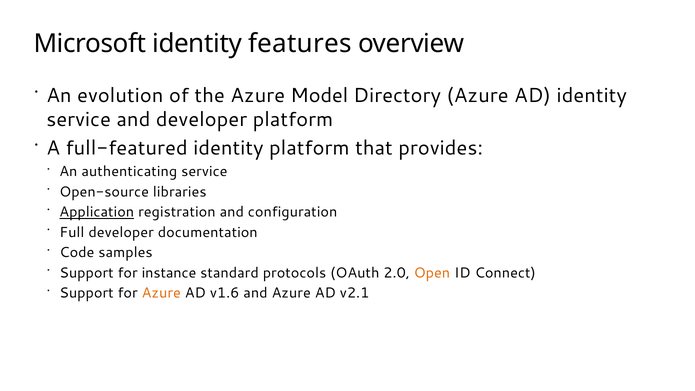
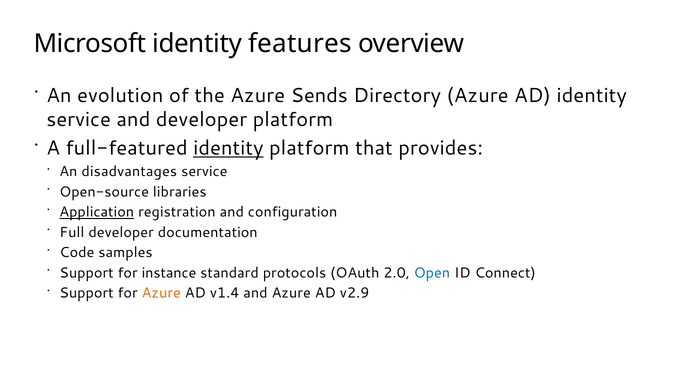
Model: Model -> Sends (319, 95)
identity underline: none -> present (228, 148)
authenticating: authenticating -> disadvantages (129, 171)
Open colour: orange -> blue (432, 273)
v1.6: v1.6 -> v1.4 (225, 293)
v2.1: v2.1 -> v2.9 (355, 293)
